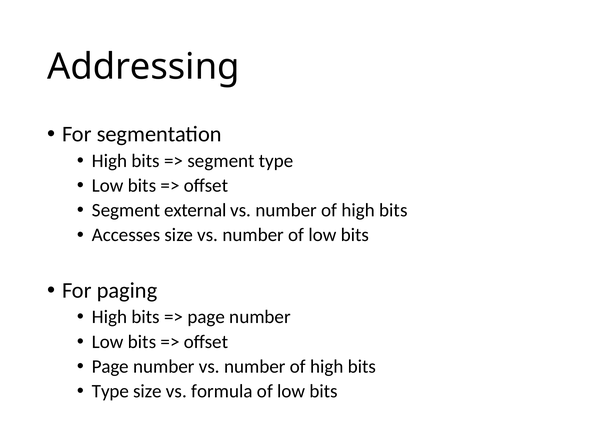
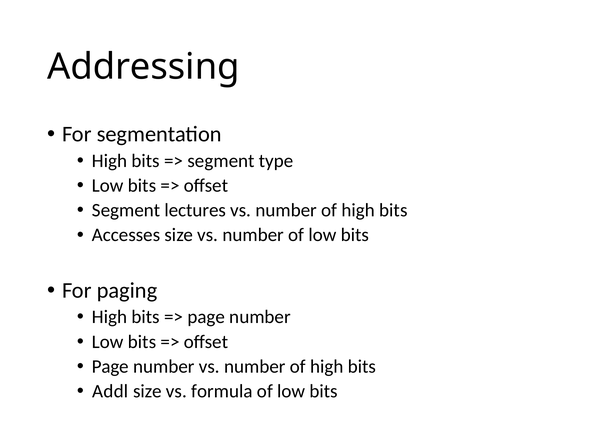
external: external -> lectures (195, 211)
Type: Type -> Addl (110, 392)
